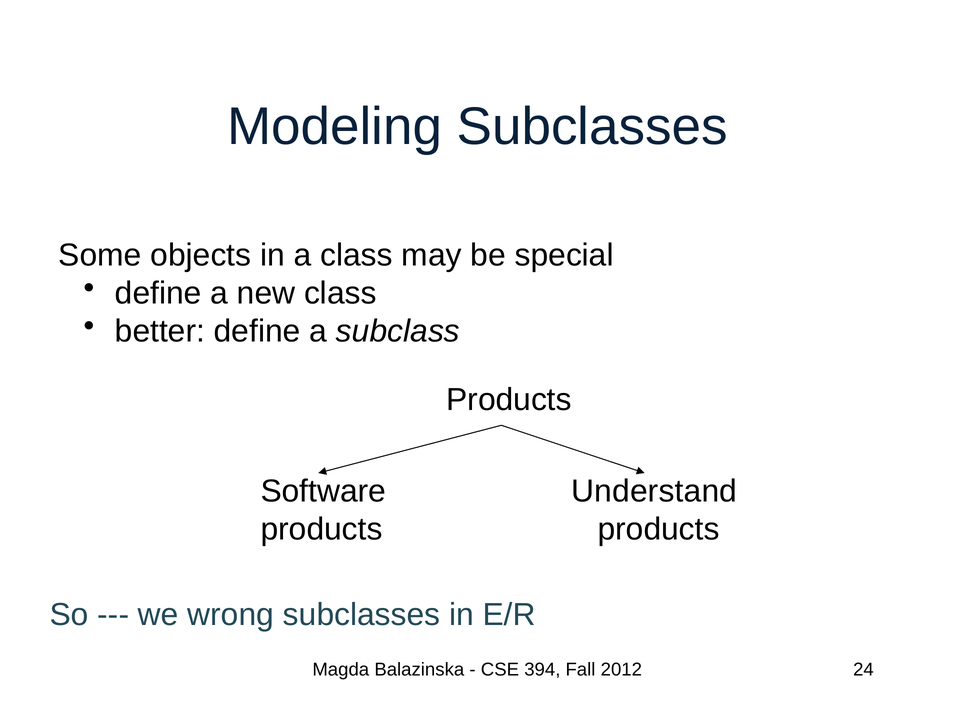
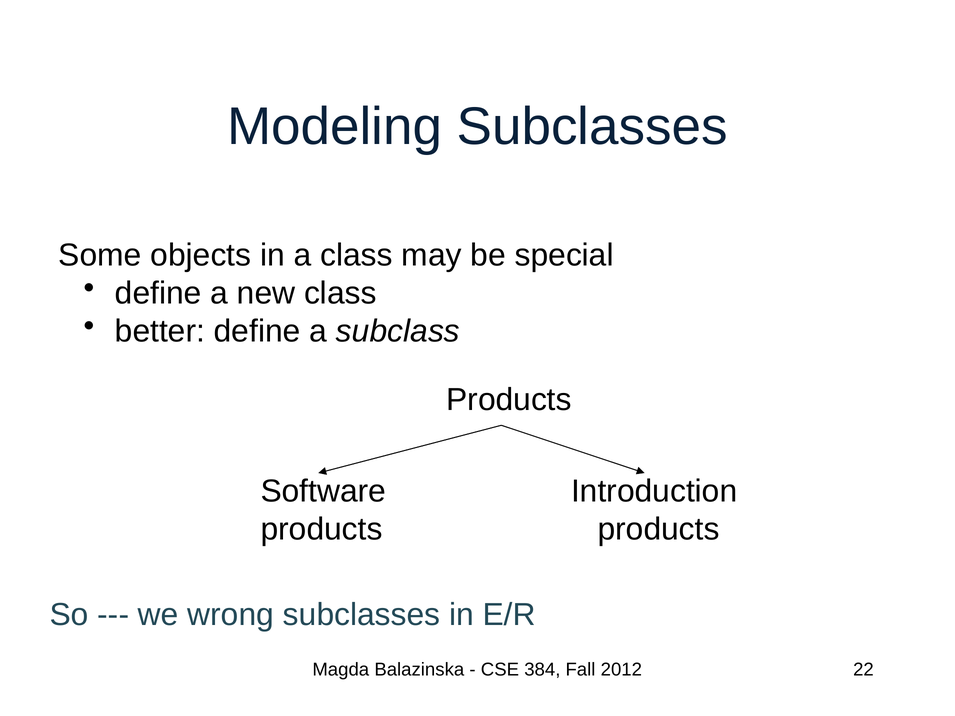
Understand: Understand -> Introduction (654, 491)
394: 394 -> 384 (542, 670)
24: 24 -> 22 (863, 670)
